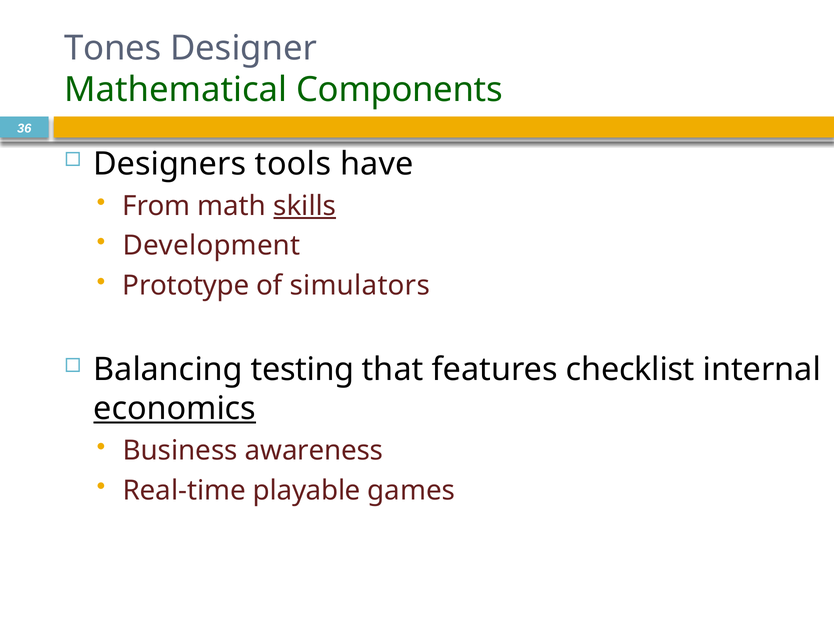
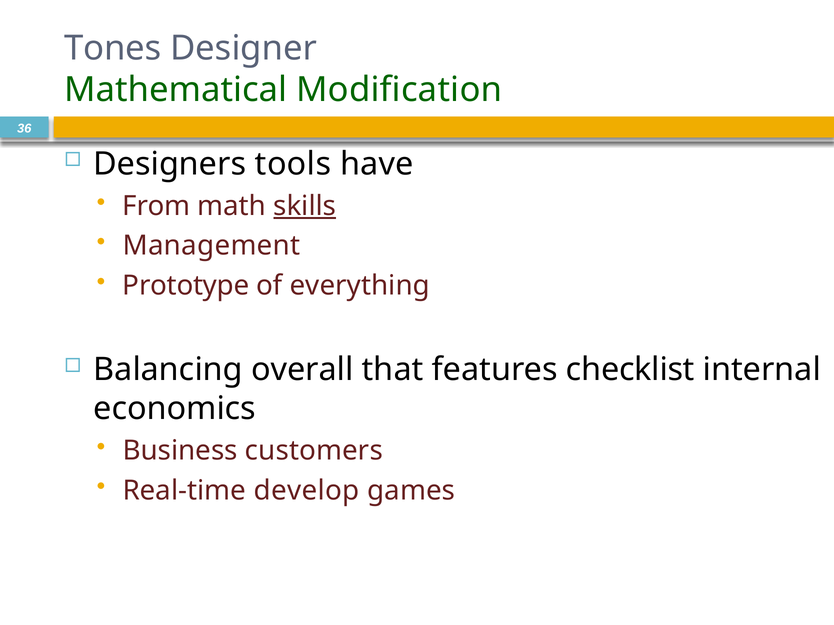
Components: Components -> Modification (399, 90)
Development: Development -> Management (211, 246)
simulators: simulators -> everything (360, 286)
testing: testing -> overall (302, 370)
economics underline: present -> none (175, 409)
awareness: awareness -> customers (314, 451)
playable: playable -> develop (307, 491)
